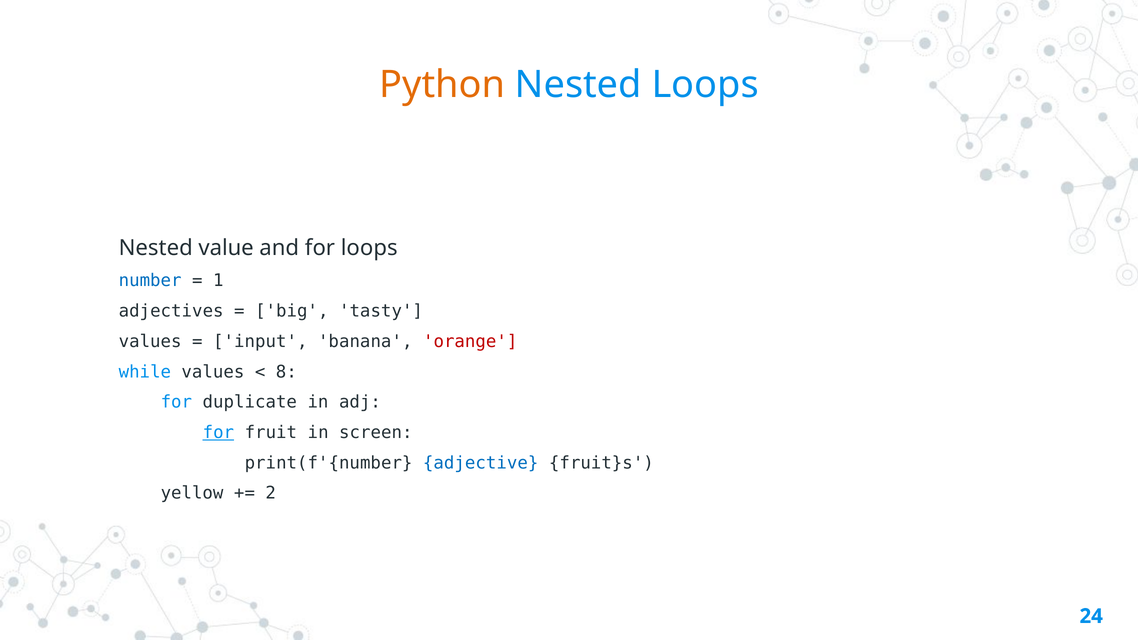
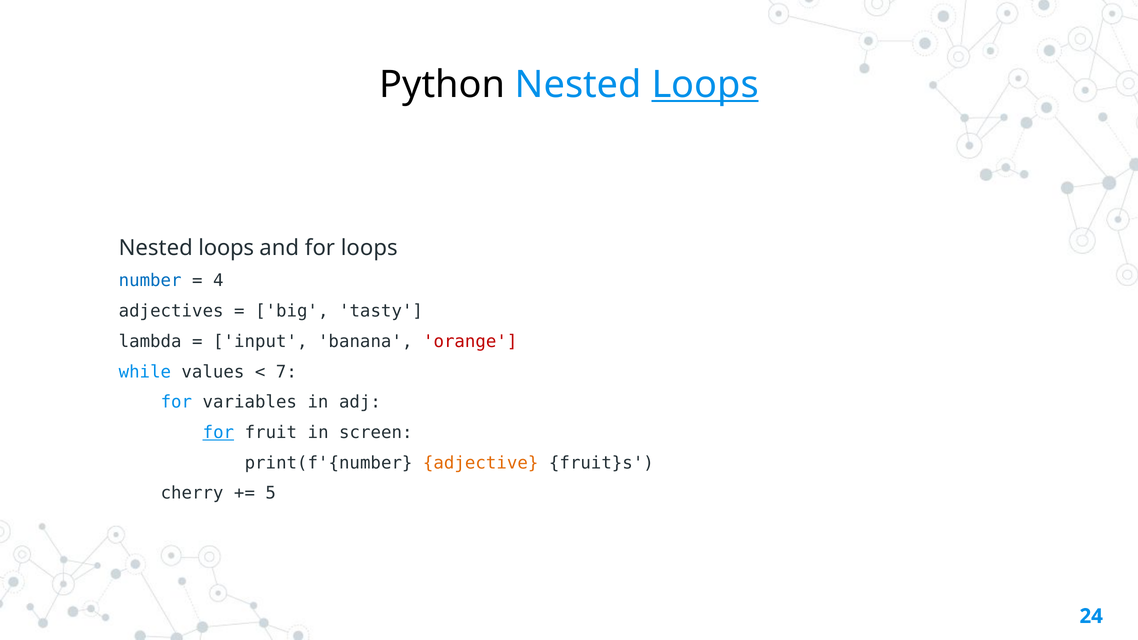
Python colour: orange -> black (442, 85)
Loops underline: none -> present (705, 85)
value: value -> loops (226, 248)
1: 1 -> 4 (218, 281)
values: values -> lambda (150, 341)
8: 8 -> 7 (286, 372)
duplicate: duplicate -> variables (250, 402)
adjective colour: blue -> orange (481, 463)
yellow: yellow -> cherry (192, 493)
2: 2 -> 5 (271, 493)
